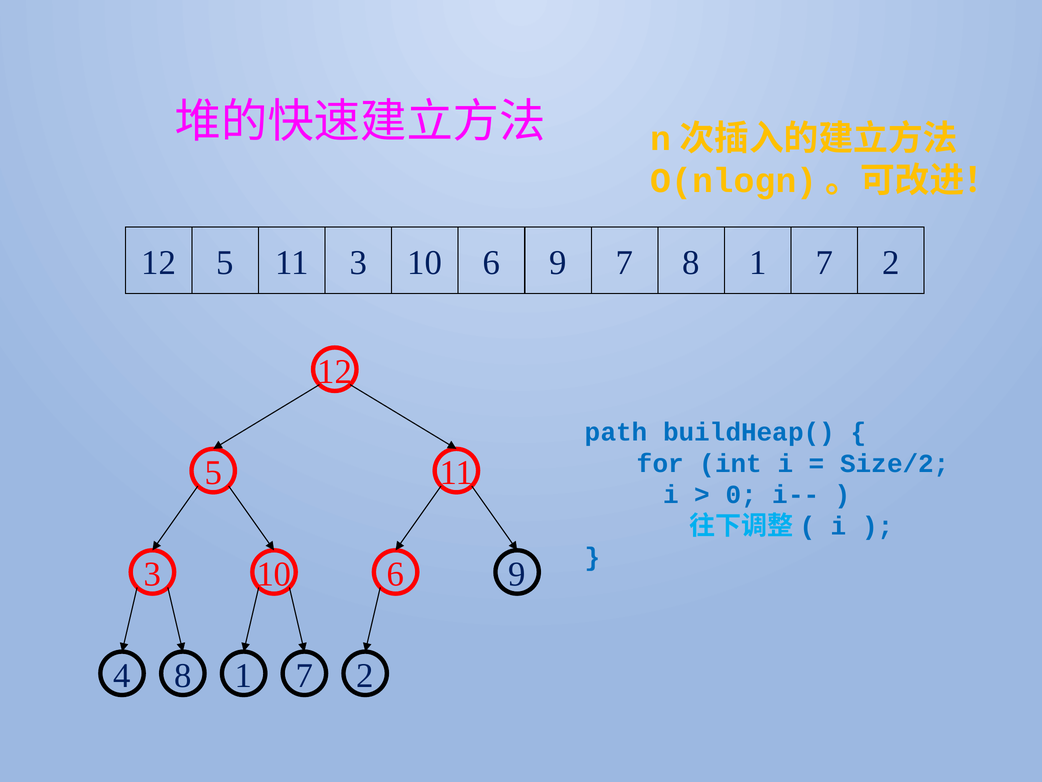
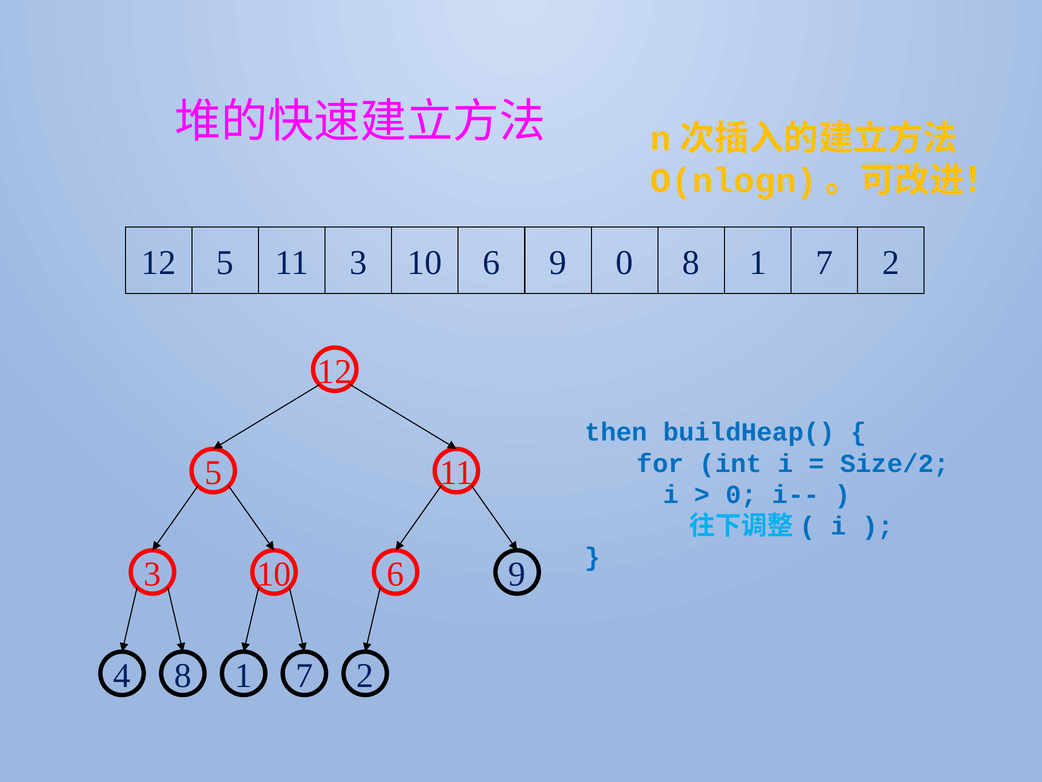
9 7: 7 -> 0 (625, 262)
path: path -> then (616, 432)
